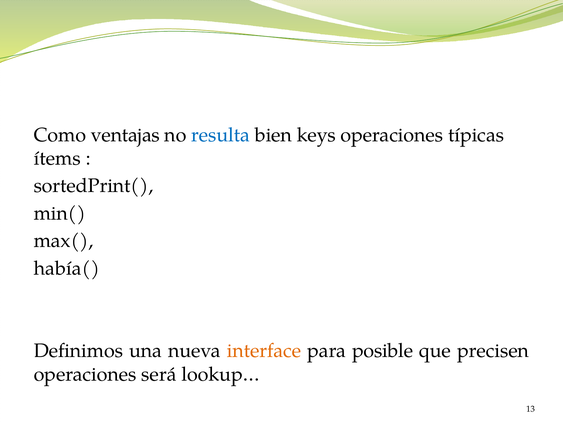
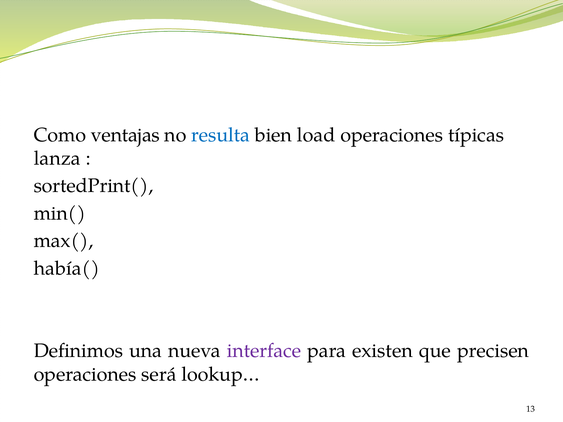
keys: keys -> load (316, 135)
ítems: ítems -> lanza (57, 158)
interface colour: orange -> purple (264, 351)
posible: posible -> existen (382, 351)
